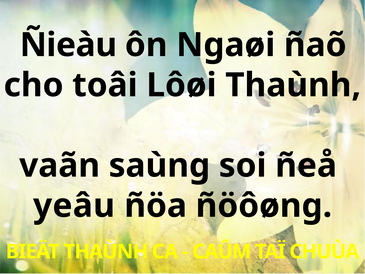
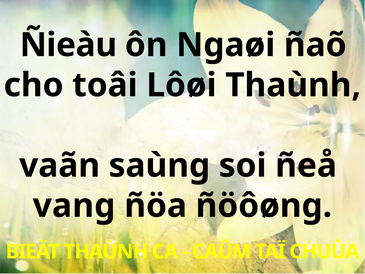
yeâu: yeâu -> vang (74, 206)
